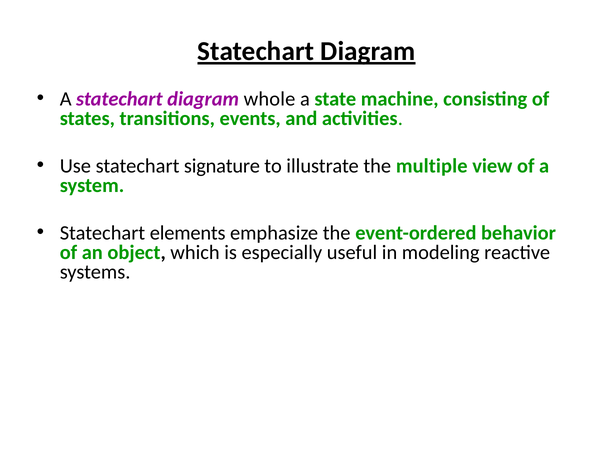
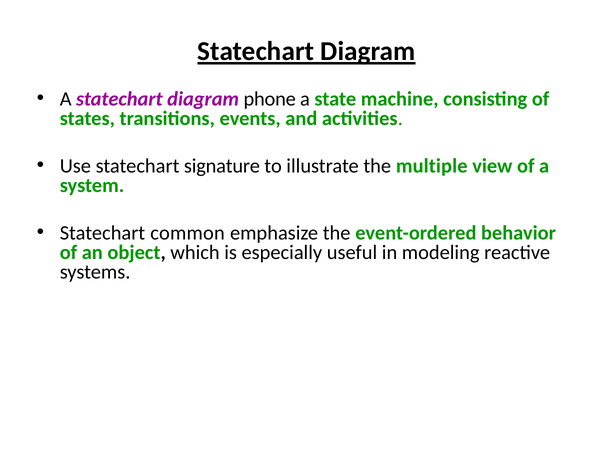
whole: whole -> phone (270, 99)
elements: elements -> common (188, 233)
